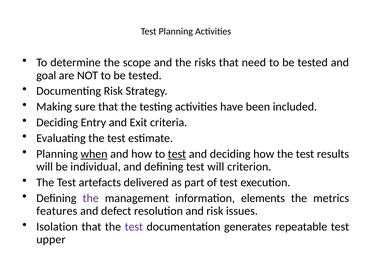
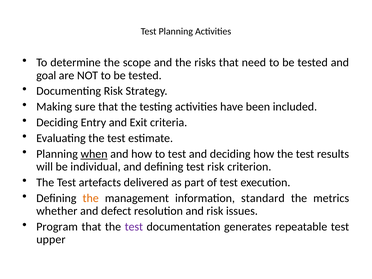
test underline: present -> none (177, 154)
test will: will -> risk (216, 167)
the colour: purple -> orange (91, 198)
elements: elements -> standard (263, 198)
features: features -> whether (57, 211)
Isolation: Isolation -> Program (57, 227)
